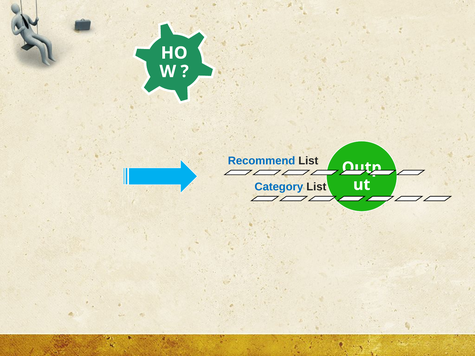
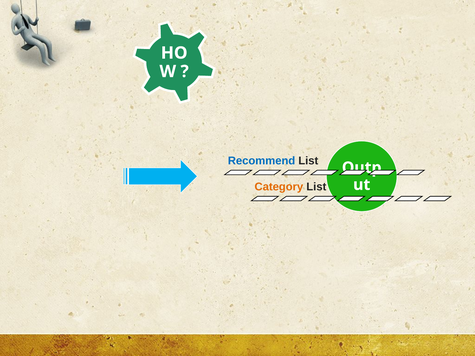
Category colour: blue -> orange (279, 187)
